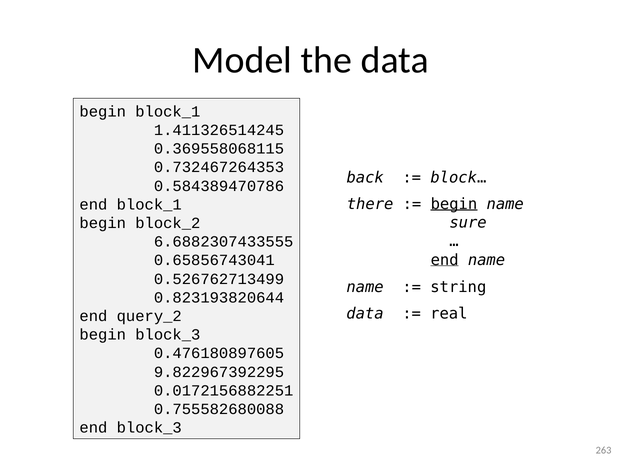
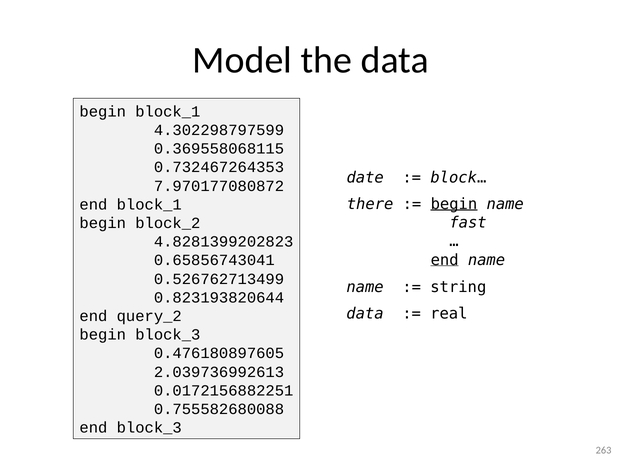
1.411326514245: 1.411326514245 -> 4.302298797599 (219, 130)
back: back -> date (365, 178)
0.584389470786: 0.584389470786 -> 7.970177080872 (219, 186)
sure: sure -> fast (468, 223)
6.6882307433555: 6.6882307433555 -> 4.8281399202823 (224, 242)
9.822967392295: 9.822967392295 -> 2.039736992613 (219, 372)
